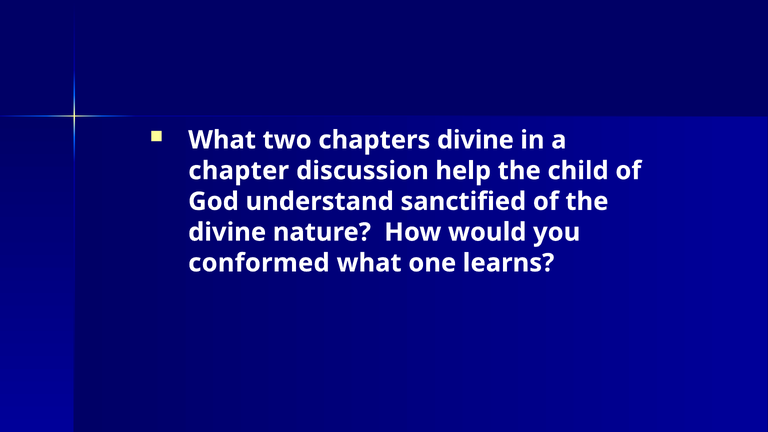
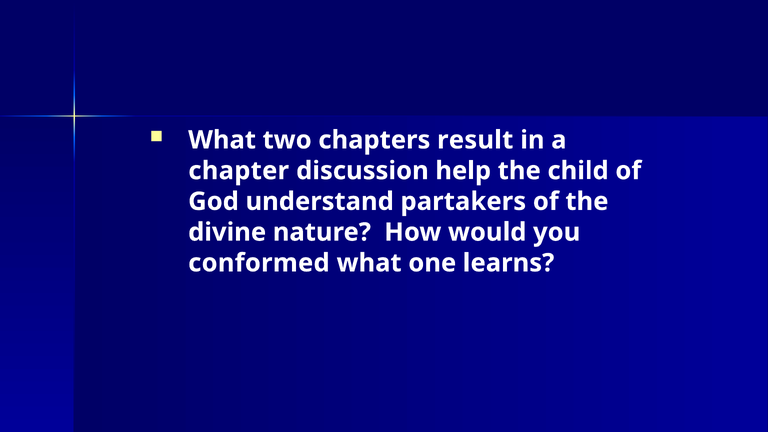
chapters divine: divine -> result (475, 140)
sanctified: sanctified -> partakers (463, 201)
